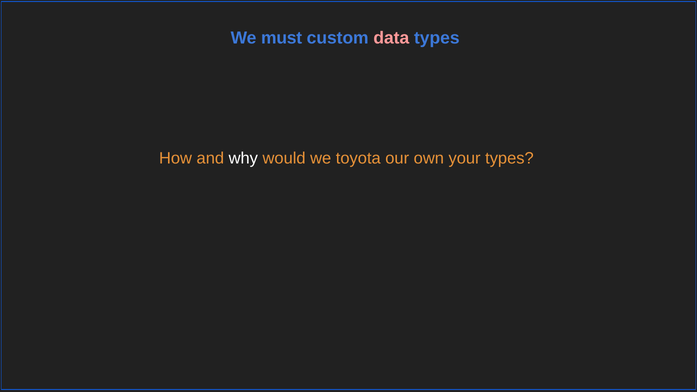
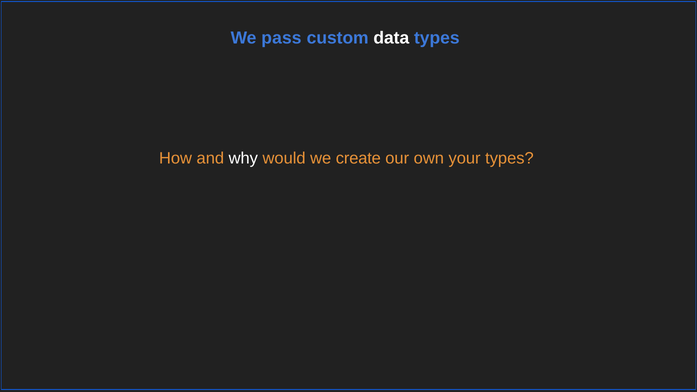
must: must -> pass (281, 38)
data colour: pink -> white (391, 38)
toyota: toyota -> create (358, 158)
